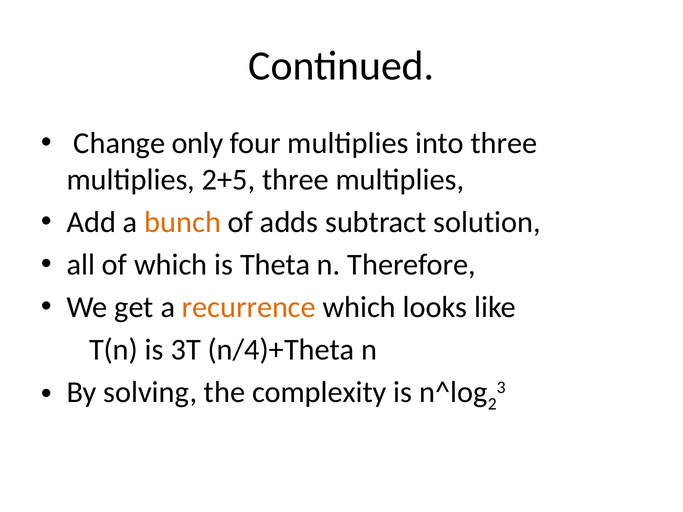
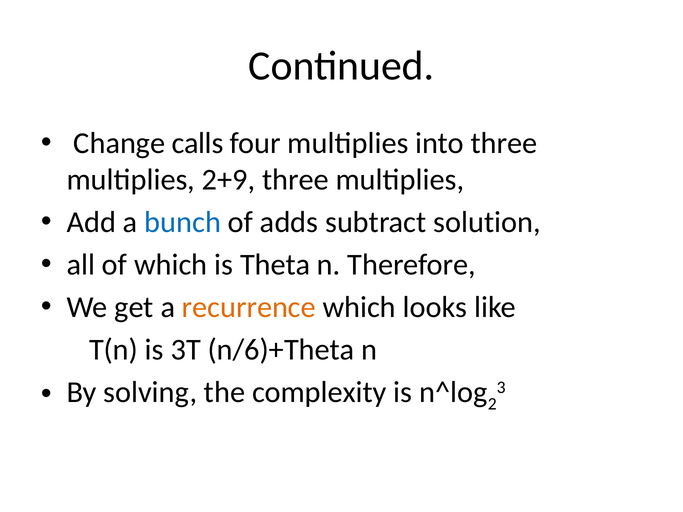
only: only -> calls (197, 143)
2+5: 2+5 -> 2+9 (229, 180)
bunch colour: orange -> blue (183, 222)
n/4)+Theta: n/4)+Theta -> n/6)+Theta (281, 350)
